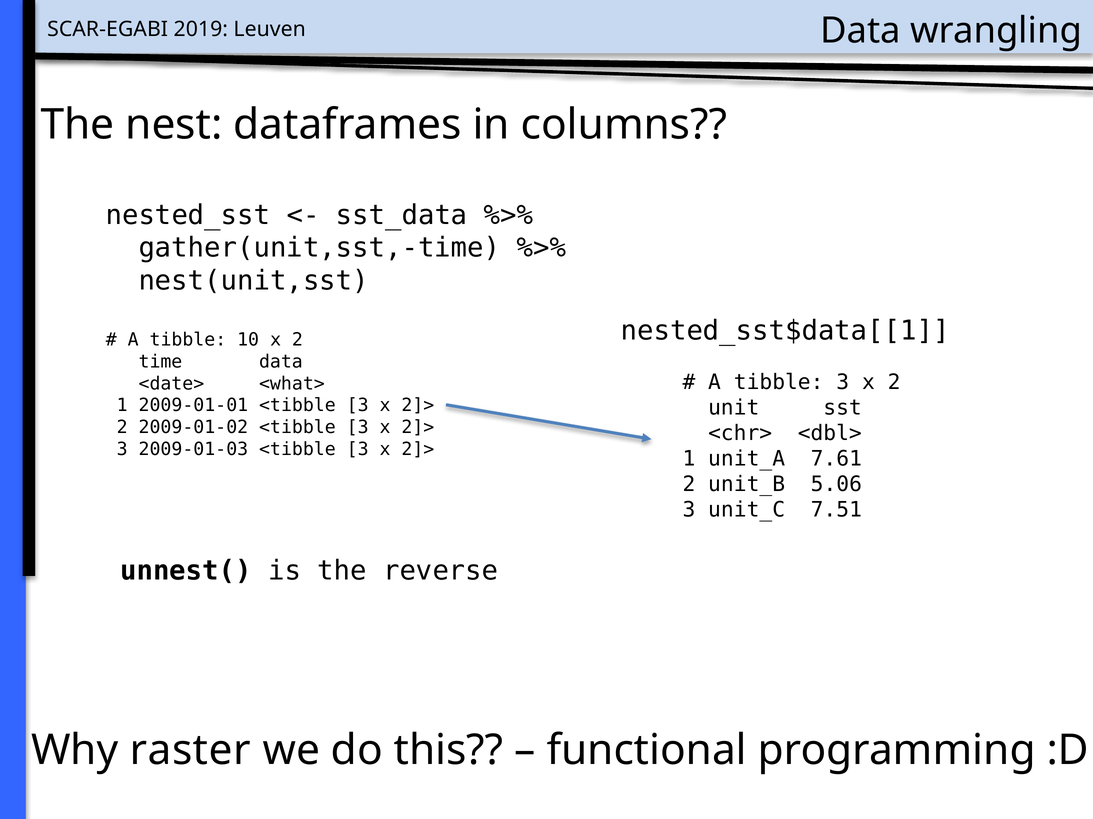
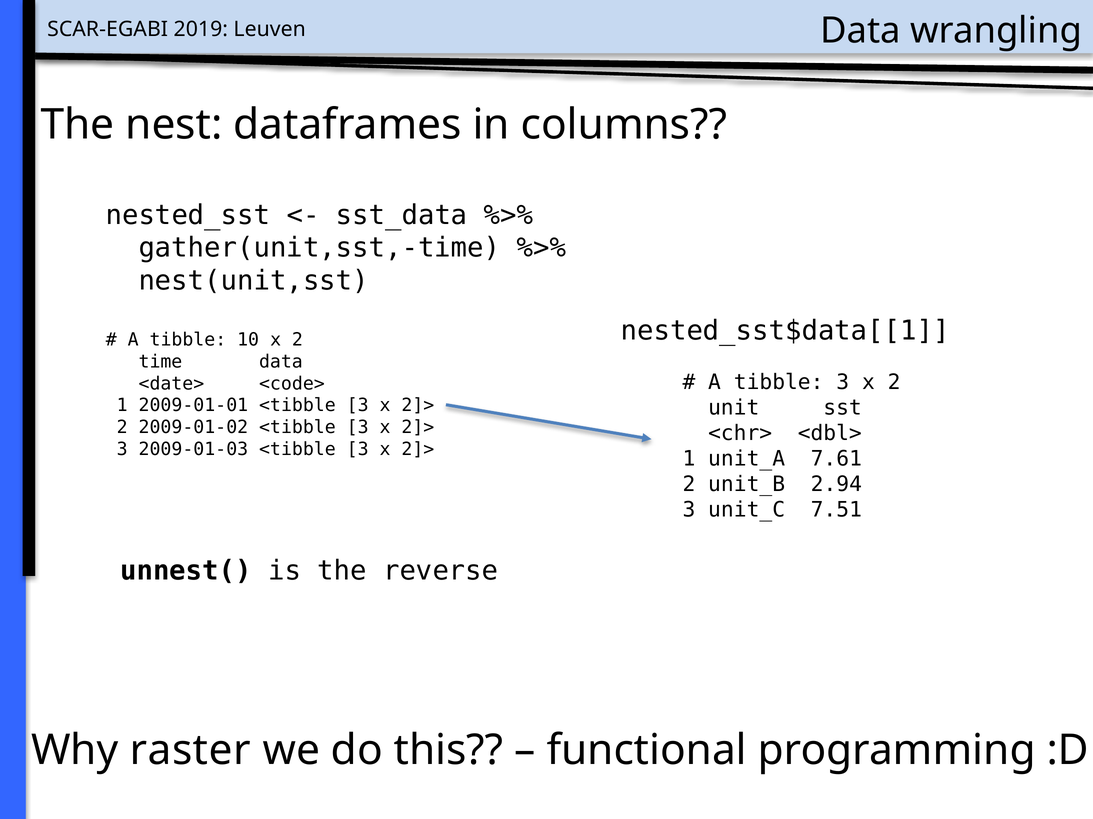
<what>: <what> -> <code> (292, 384)
5.06: 5.06 -> 2.94 (836, 485)
